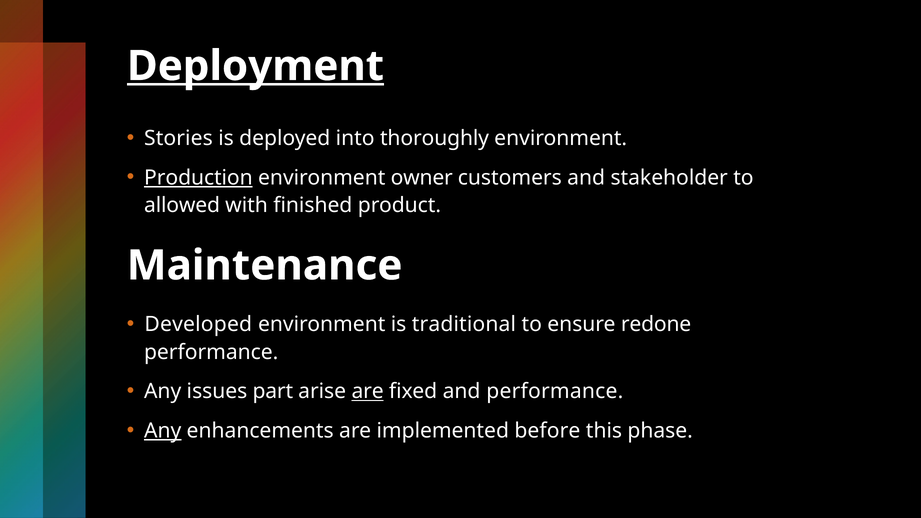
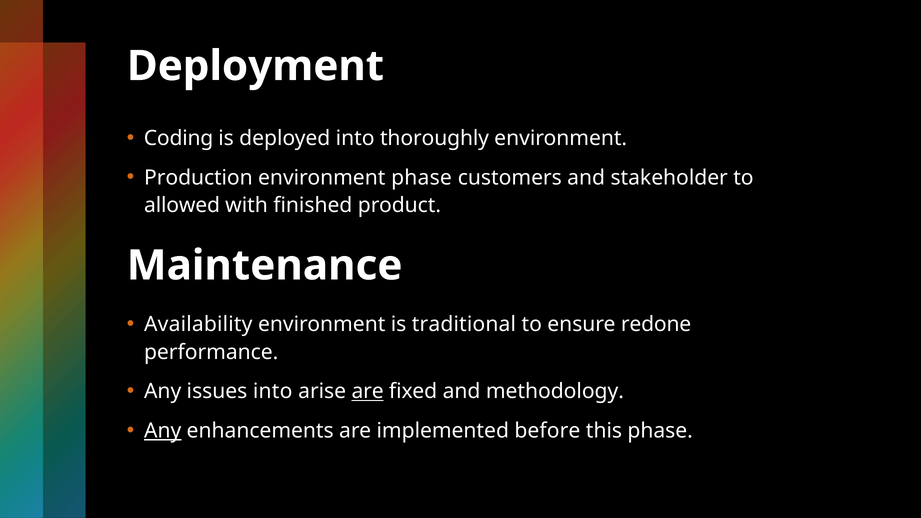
Deployment underline: present -> none (255, 66)
Stories: Stories -> Coding (179, 138)
Production underline: present -> none (198, 178)
environment owner: owner -> phase (422, 178)
Developed: Developed -> Availability (198, 324)
issues part: part -> into (273, 391)
and performance: performance -> methodology (555, 391)
